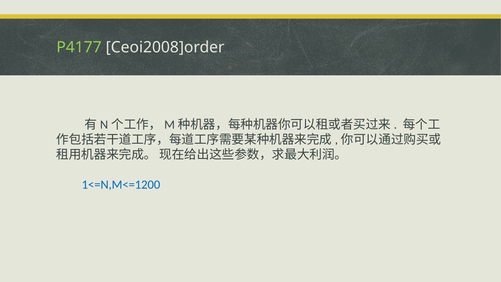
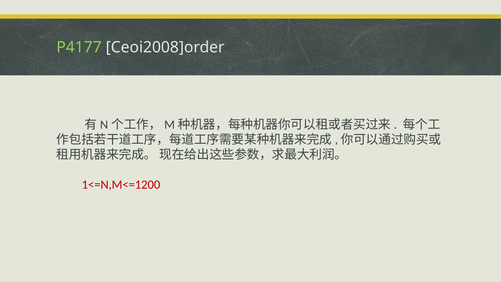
1<=N,M<=1200 colour: blue -> red (121, 185)
